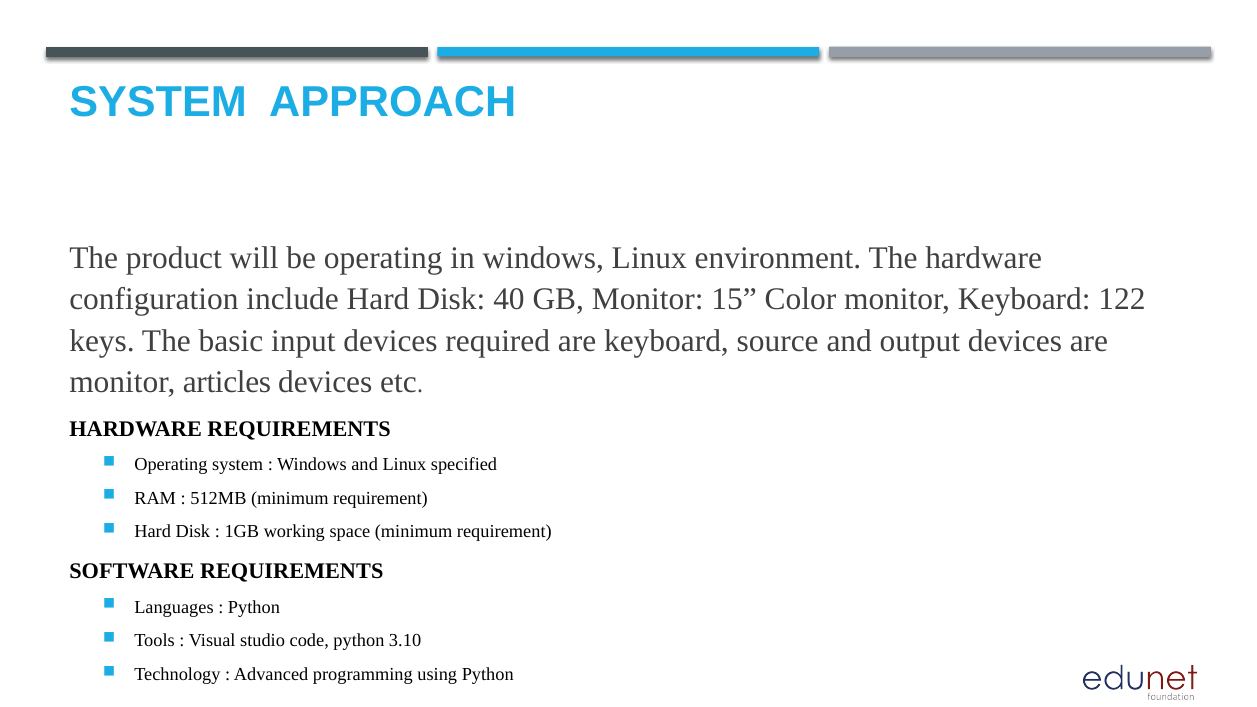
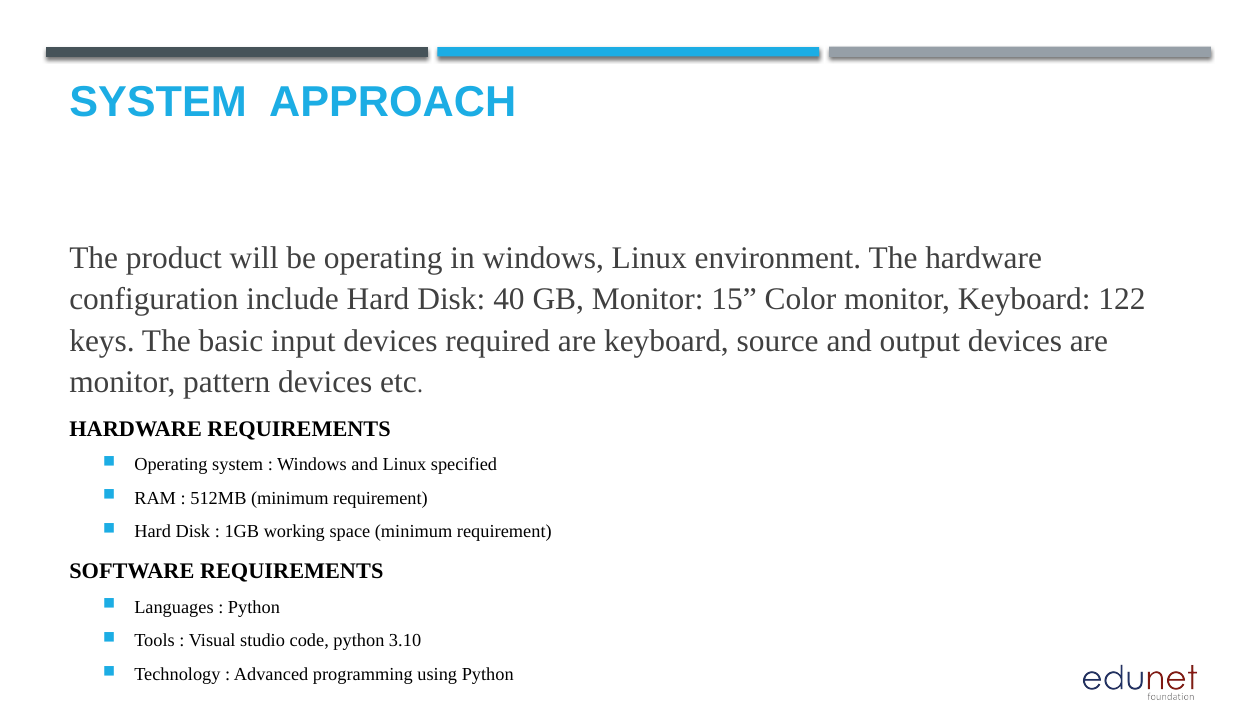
articles: articles -> pattern (227, 382)
